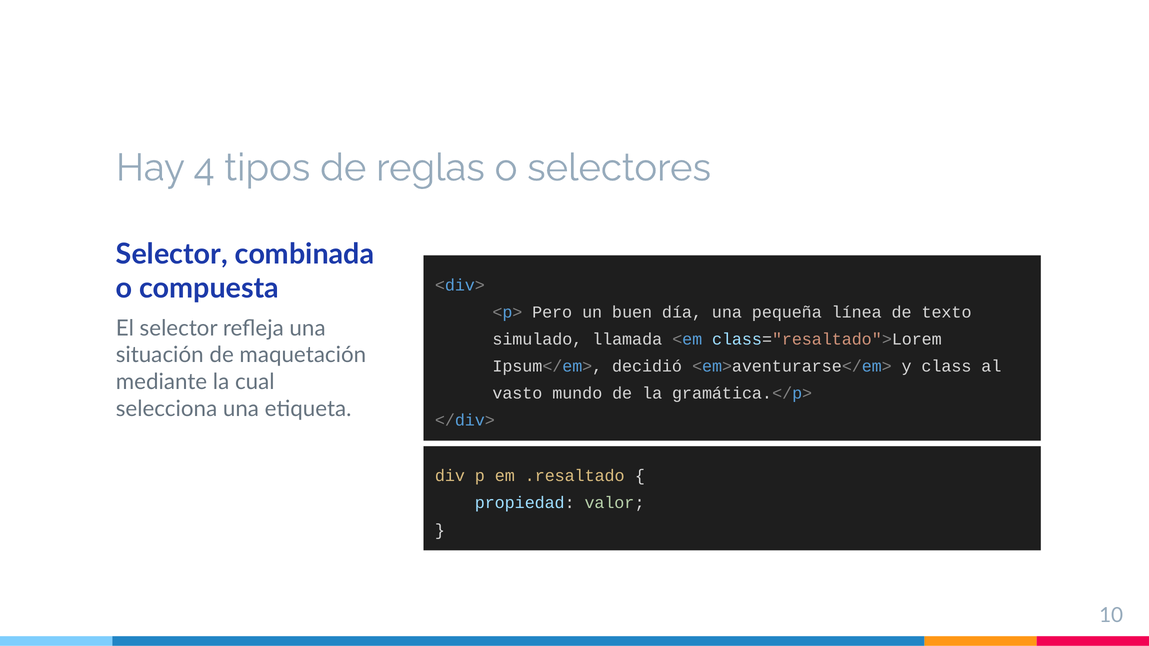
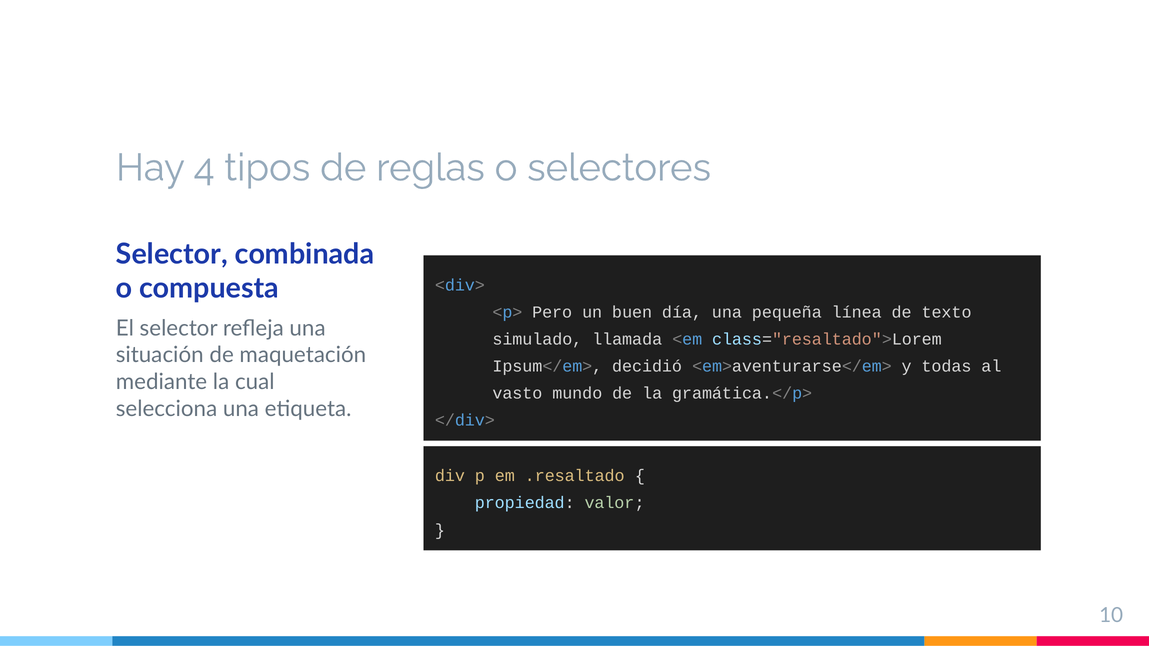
class: class -> todas (947, 366)
